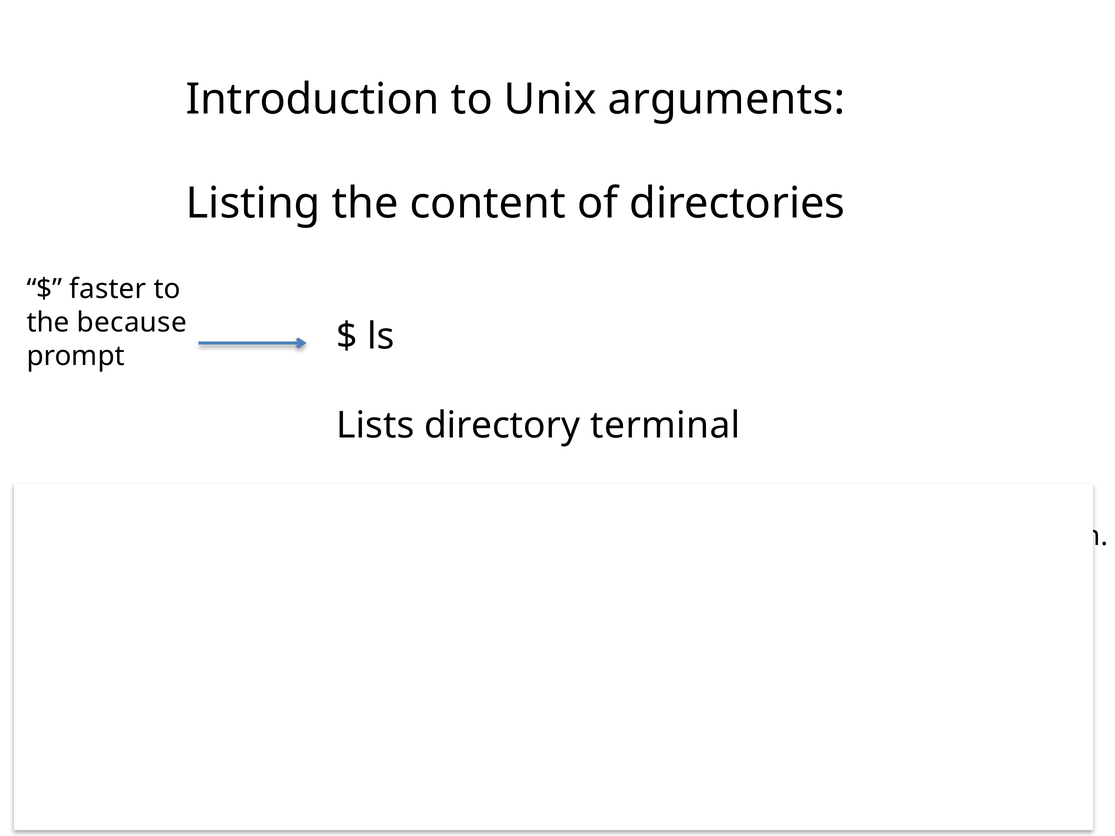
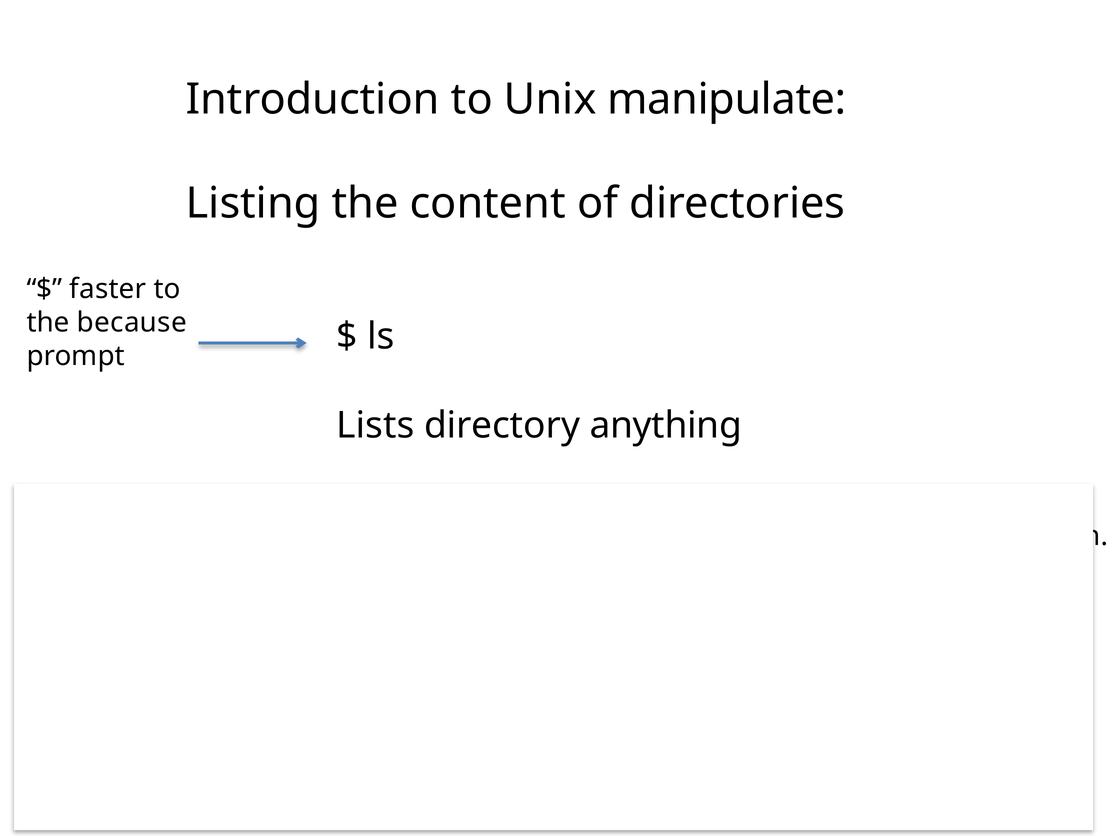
arguments: arguments -> manipulate (727, 99)
terminal: terminal -> anything (666, 426)
